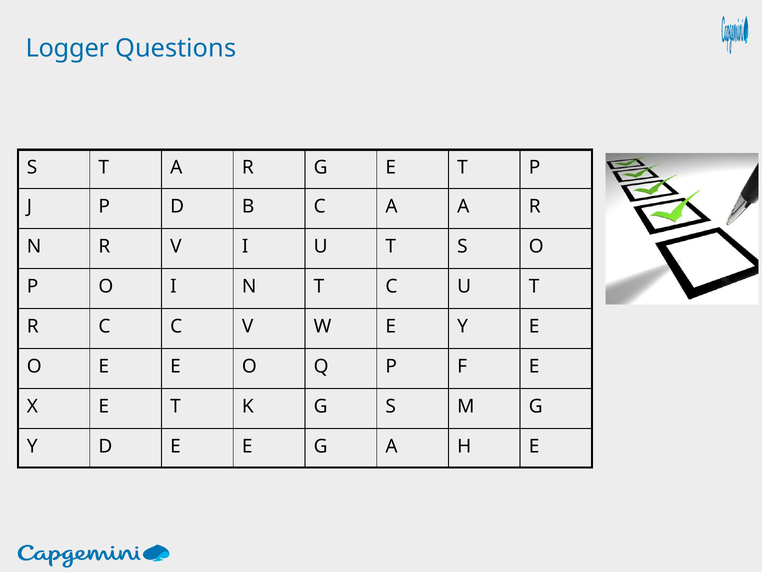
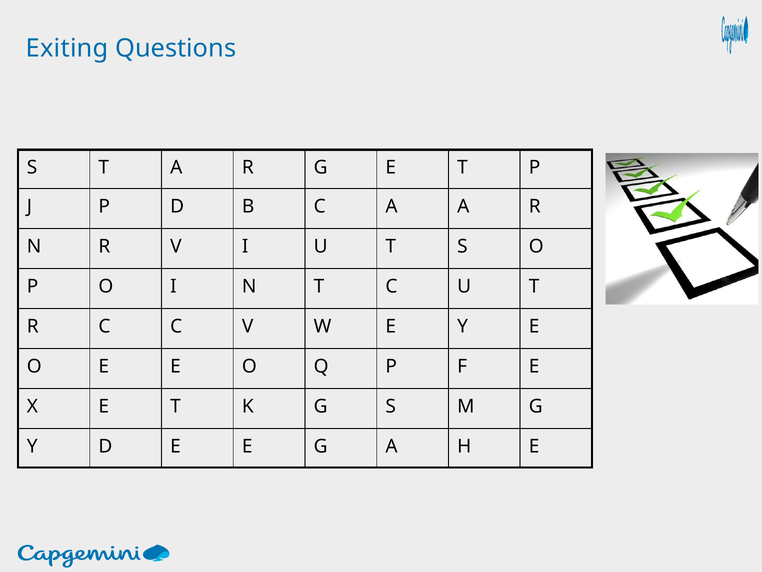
Logger: Logger -> Exiting (67, 48)
